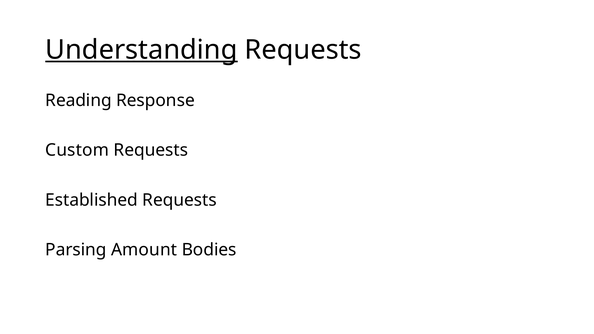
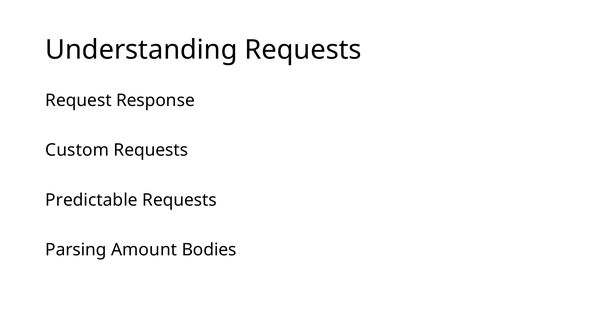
Understanding underline: present -> none (141, 50)
Reading: Reading -> Request (78, 100)
Established: Established -> Predictable (91, 200)
